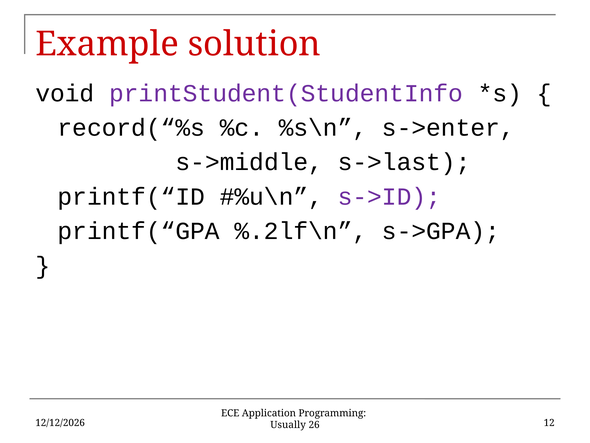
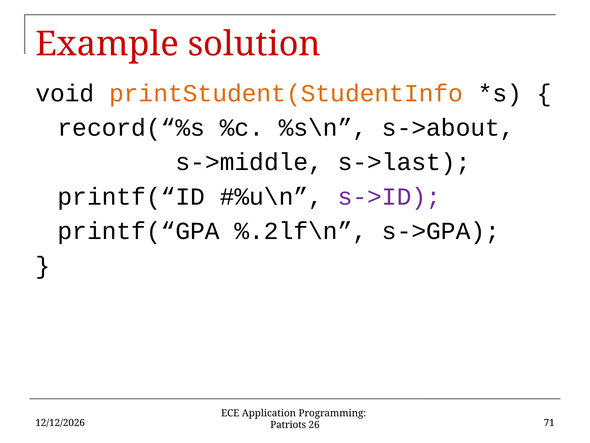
printStudent(StudentInfo colour: purple -> orange (286, 93)
s->enter: s->enter -> s->about (448, 128)
Usually: Usually -> Patriots (288, 424)
12: 12 -> 71 (549, 423)
